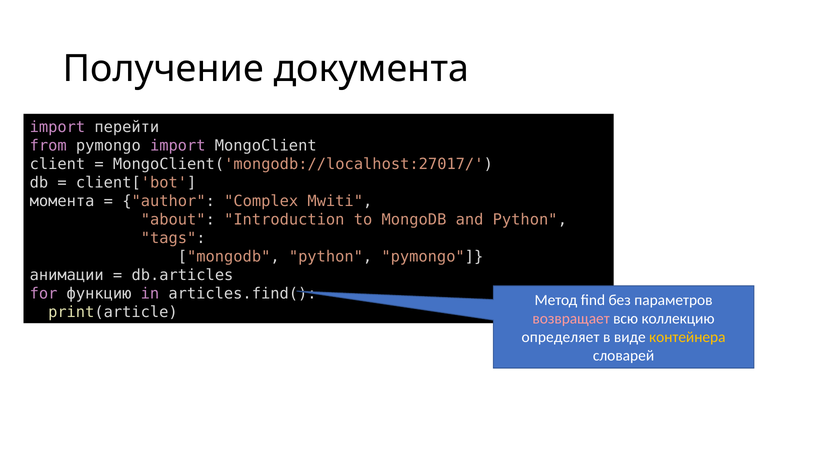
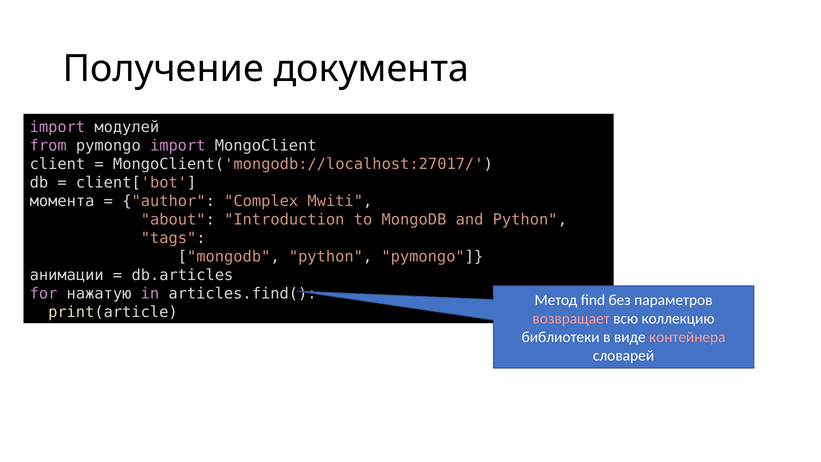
перейти: перейти -> модулей (127, 127)
функцию: функцию -> нажатую (99, 293)
определяет: определяет -> библиотеки (561, 337)
контейнера colour: yellow -> pink (687, 337)
